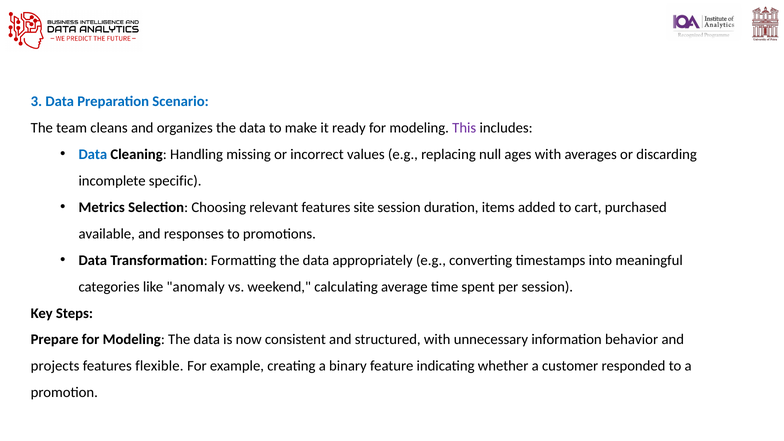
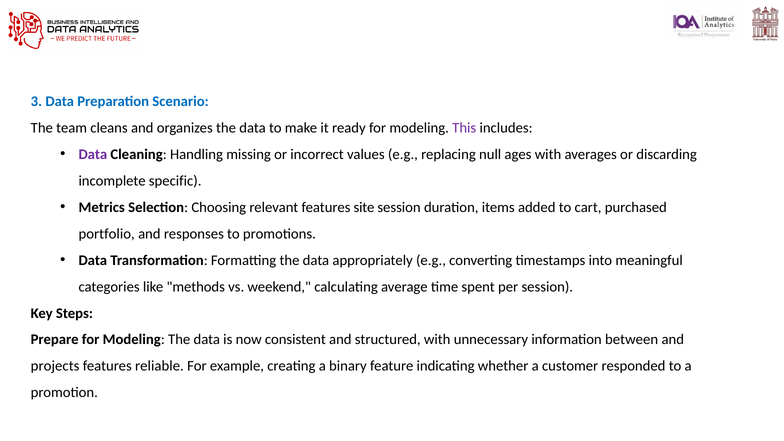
Data colour: blue -> purple (93, 154)
available: available -> portfolio (107, 234)
anomaly: anomaly -> methods (196, 287)
behavior: behavior -> between (632, 340)
flexible: flexible -> reliable (159, 366)
